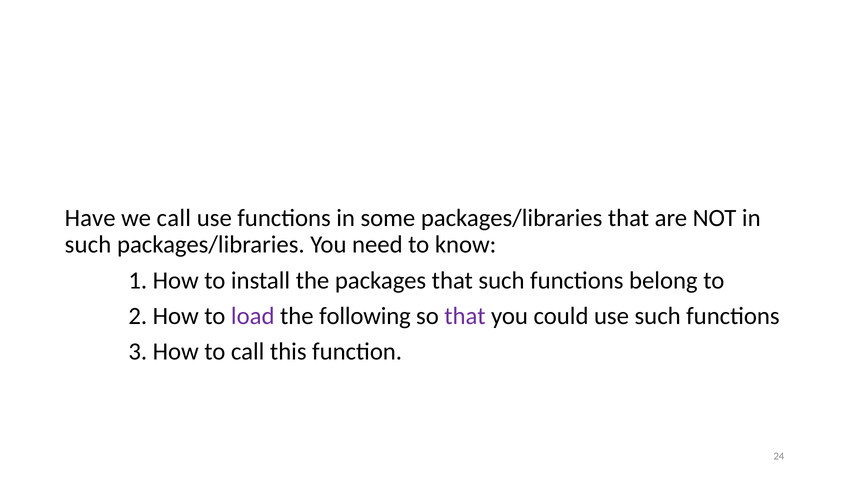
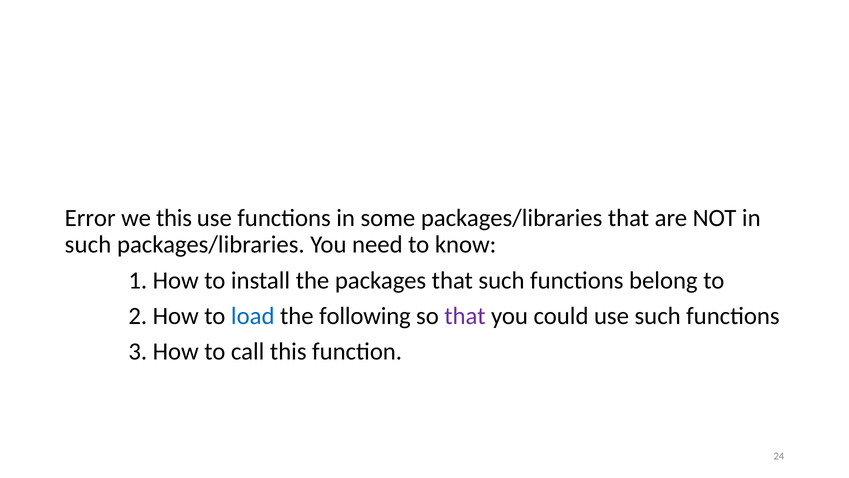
Have: Have -> Error (90, 218)
we call: call -> this (174, 218)
load colour: purple -> blue (253, 316)
